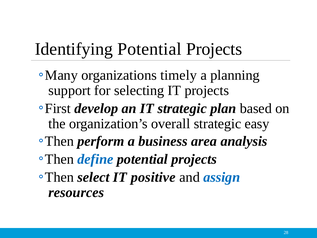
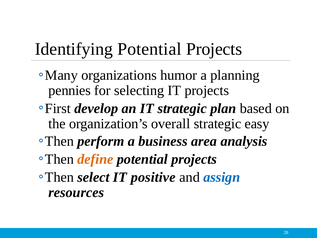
timely: timely -> humor (179, 75)
support: support -> pennies (70, 90)
define colour: blue -> orange (95, 159)
